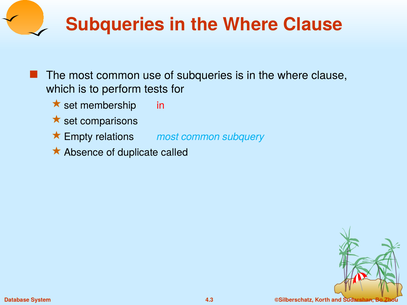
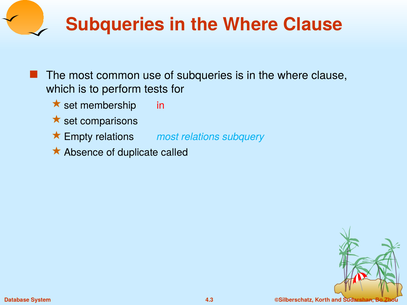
relations most common: common -> relations (200, 137)
